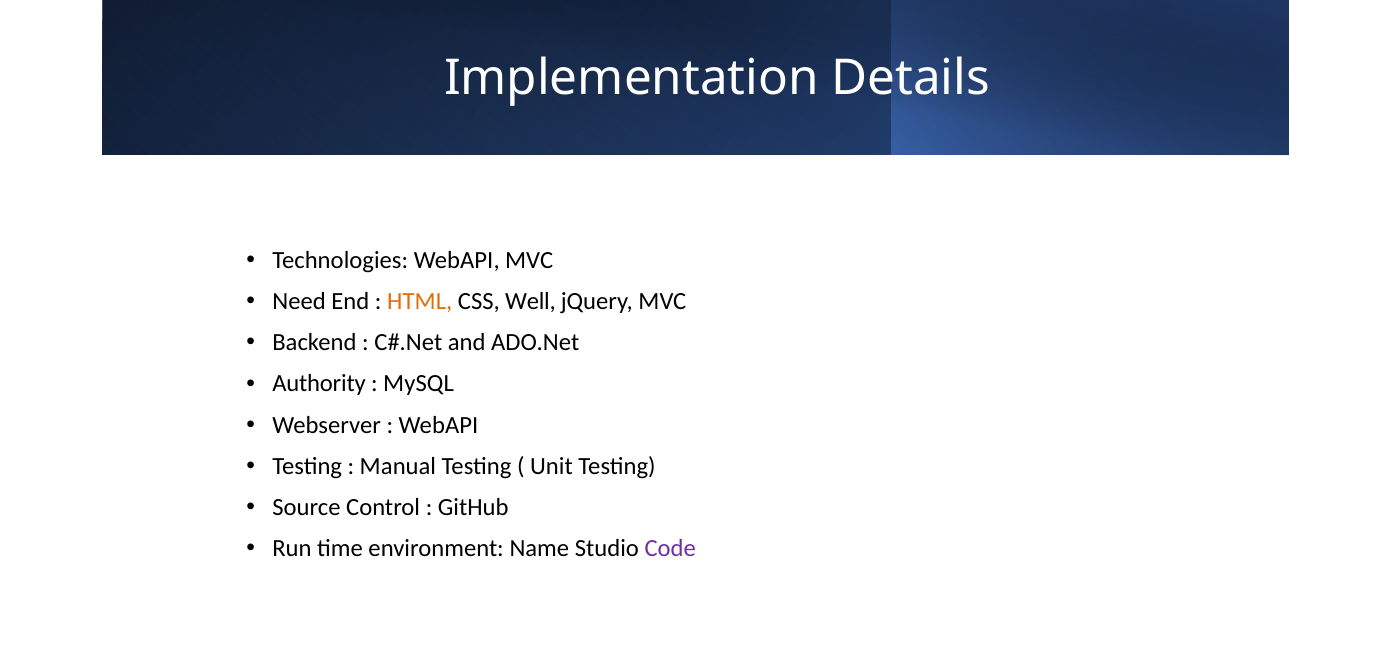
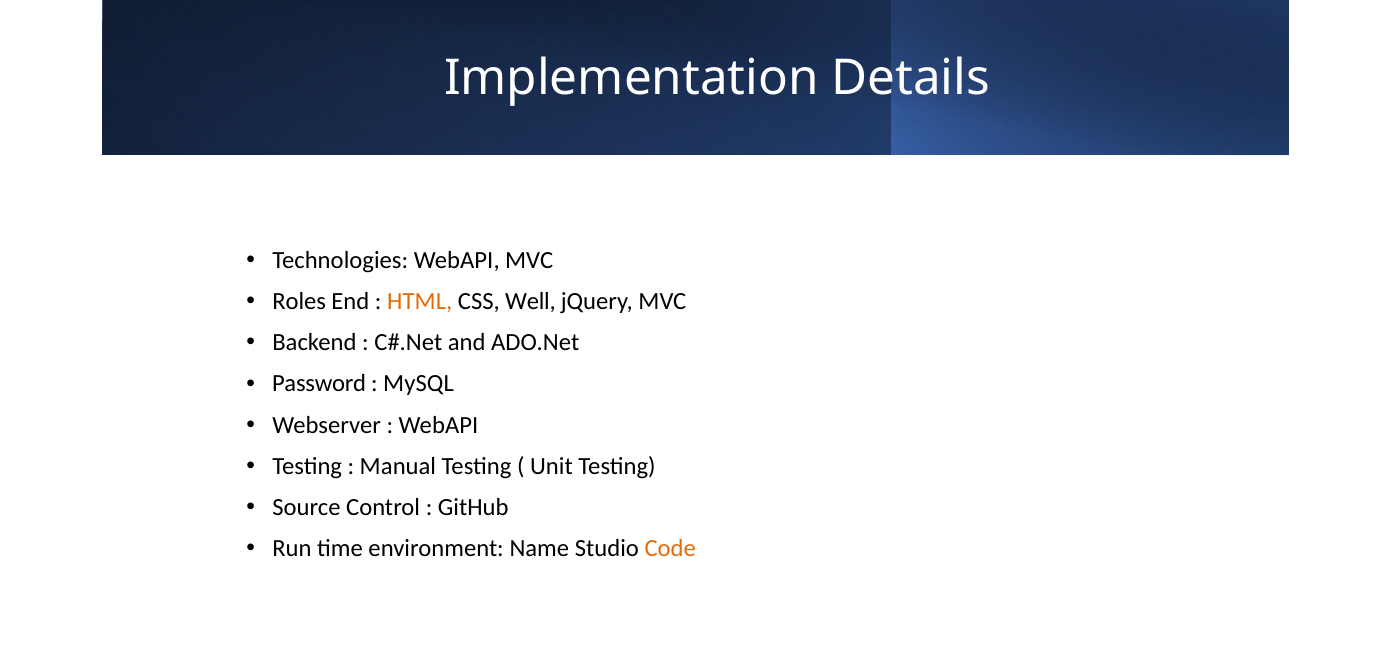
Need: Need -> Roles (299, 302)
Authority: Authority -> Password (319, 384)
Code colour: purple -> orange (670, 549)
